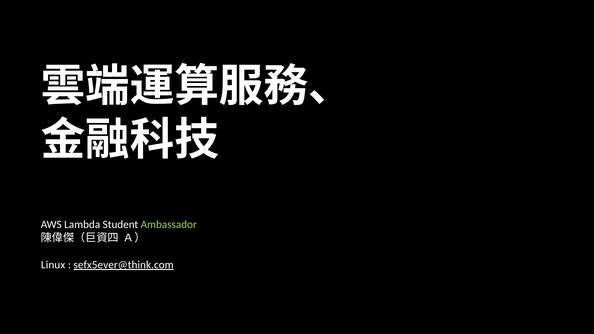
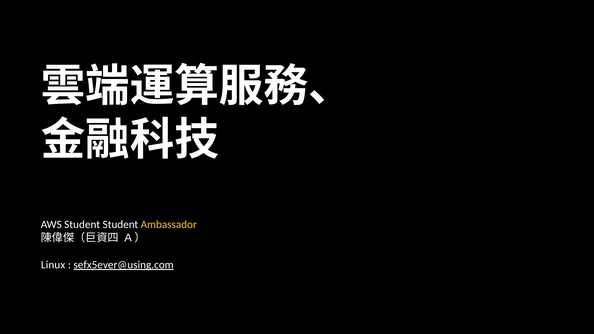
AWS Lambda: Lambda -> Student (82, 225)
Ambassador colour: light green -> yellow (169, 225)
sefx5ever@think.com: sefx5ever@think.com -> sefx5ever@using.com (124, 265)
